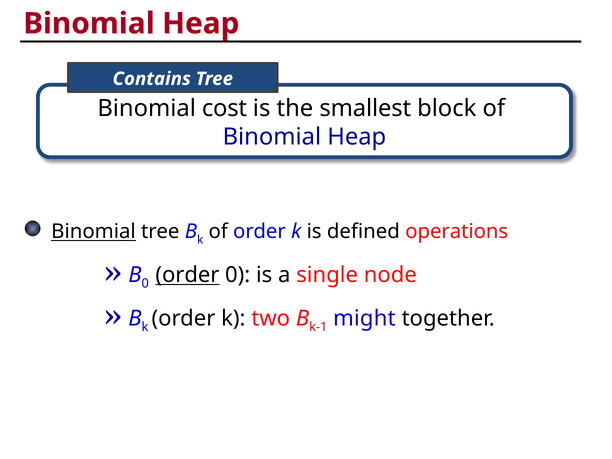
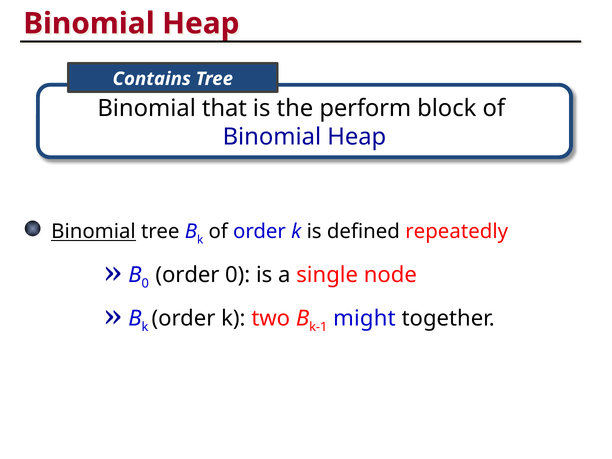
cost: cost -> that (224, 108)
smallest: smallest -> perform (365, 108)
operations: operations -> repeatedly (457, 232)
order underline: present -> none (187, 275)
